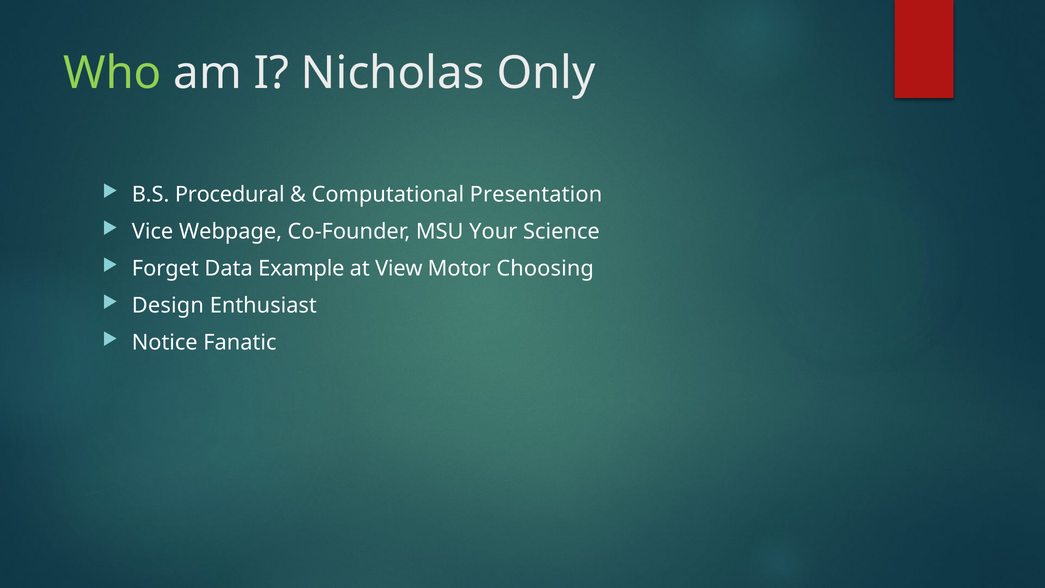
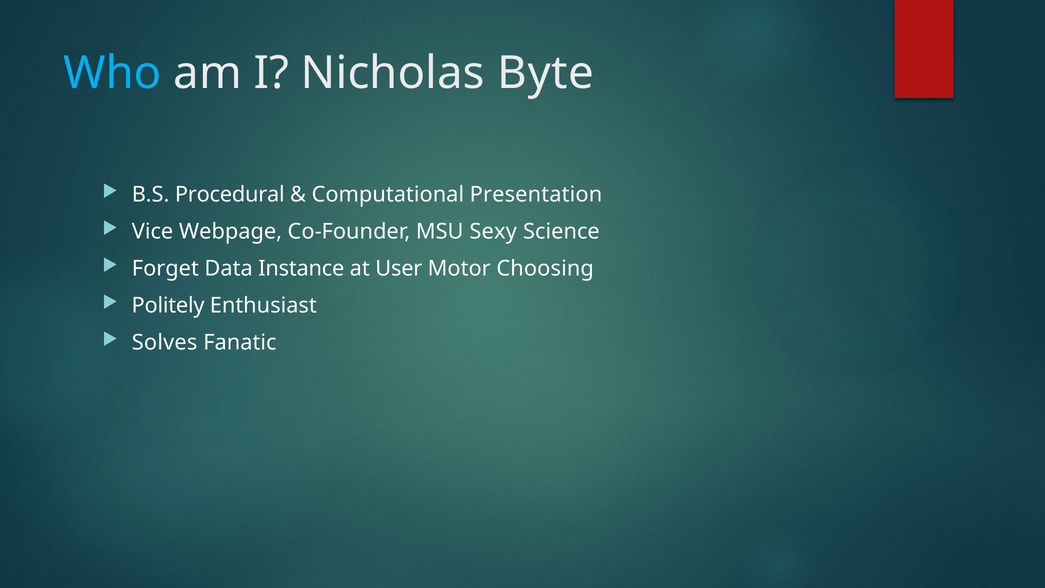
Who colour: light green -> light blue (112, 73)
Only: Only -> Byte (546, 73)
Your: Your -> Sexy (493, 232)
Example: Example -> Instance (301, 269)
View: View -> User (399, 269)
Design: Design -> Politely (168, 306)
Notice: Notice -> Solves (165, 343)
